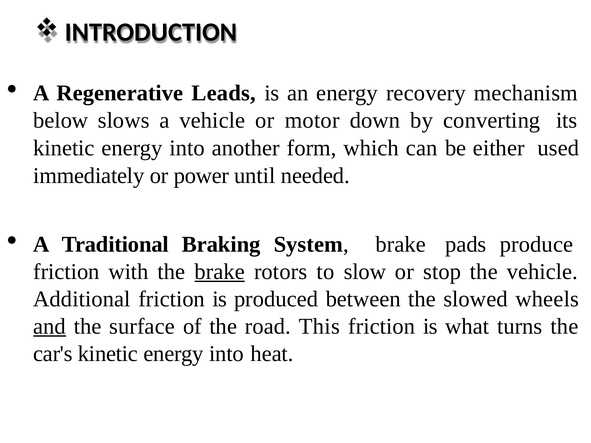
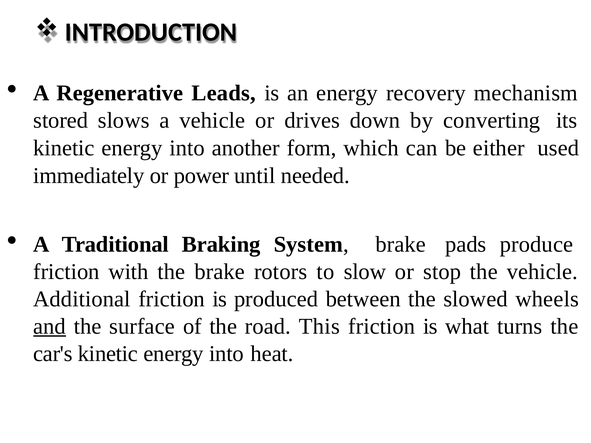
below: below -> stored (61, 121)
motor: motor -> drives (312, 121)
brake underline: present -> none (220, 272)
